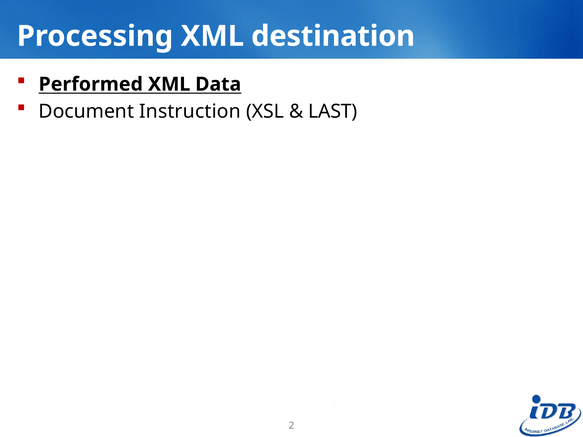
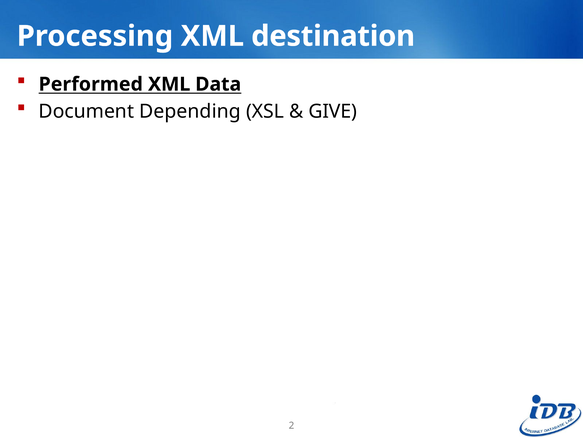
Instruction: Instruction -> Depending (190, 111)
LAST: LAST -> GIVE (333, 111)
